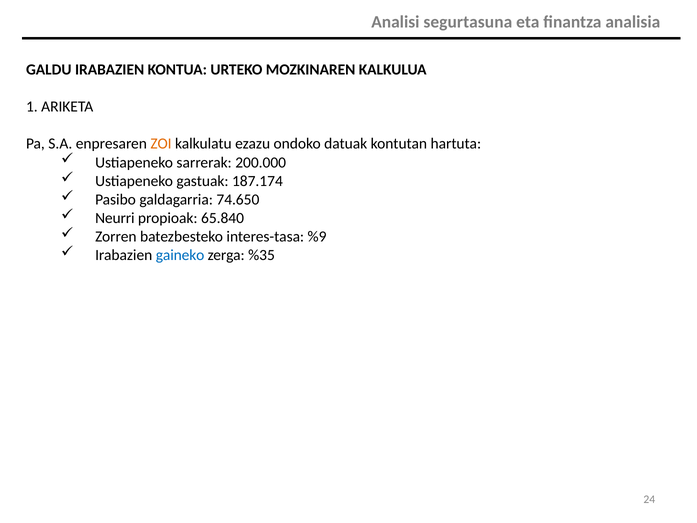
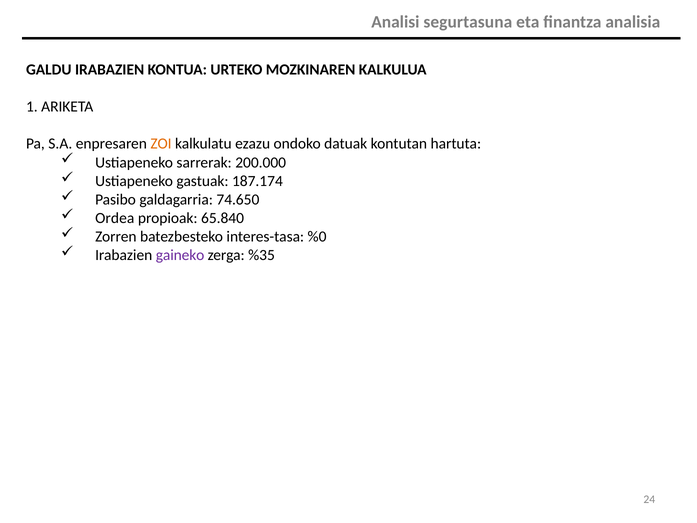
Neurri: Neurri -> Ordea (115, 218)
%9: %9 -> %0 (317, 237)
gaineko colour: blue -> purple (180, 255)
